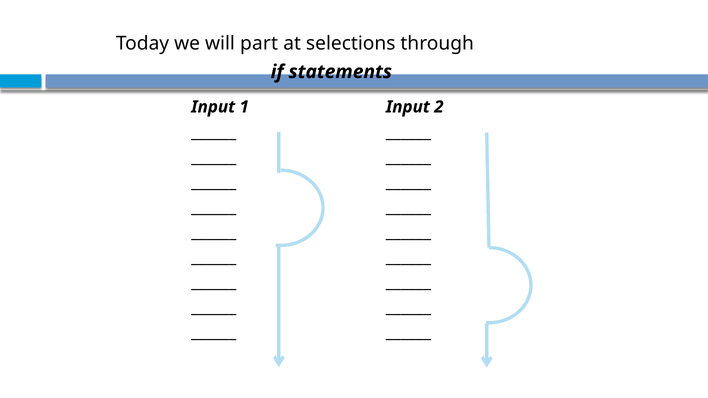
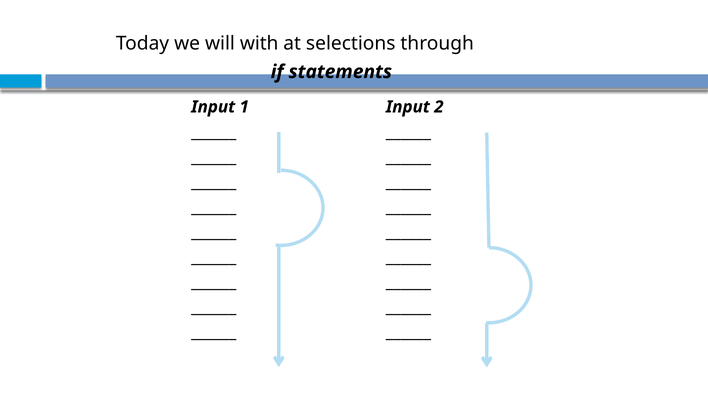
part: part -> with (259, 44)
